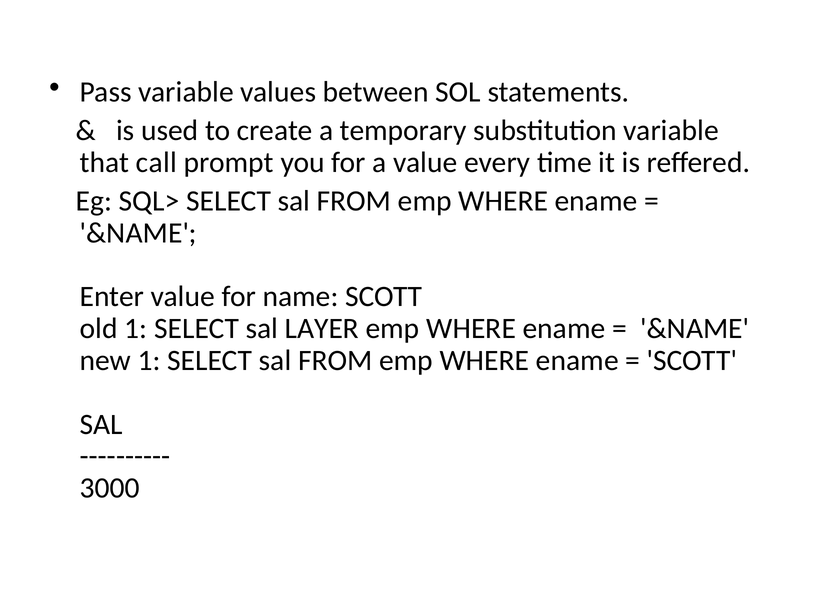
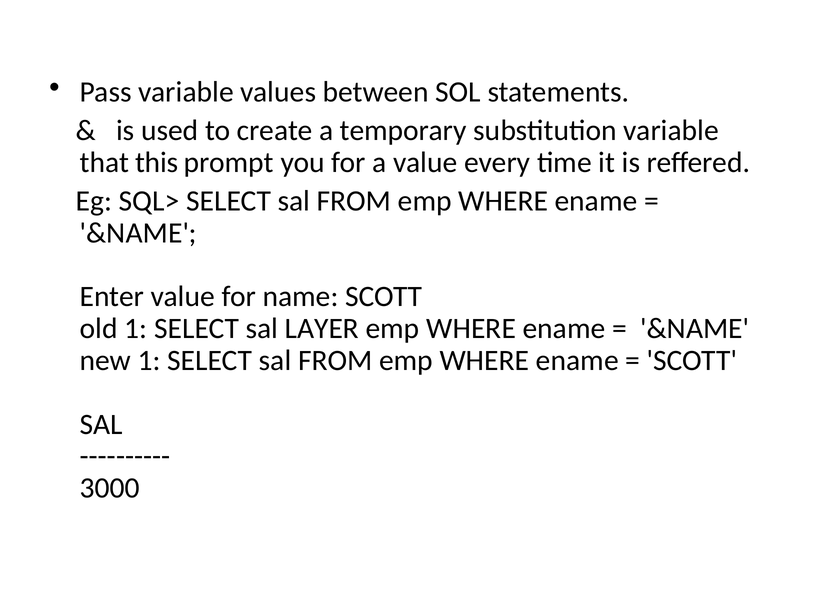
call: call -> this (157, 163)
